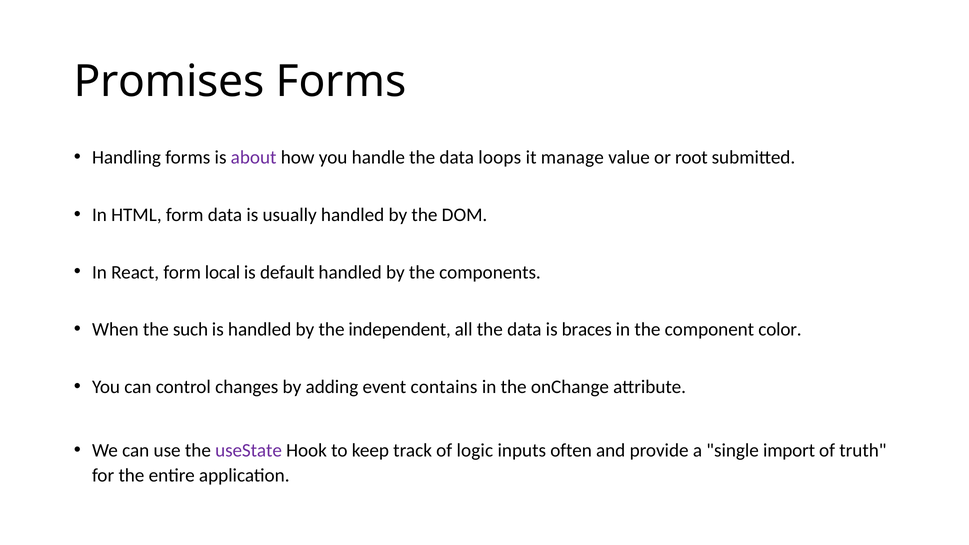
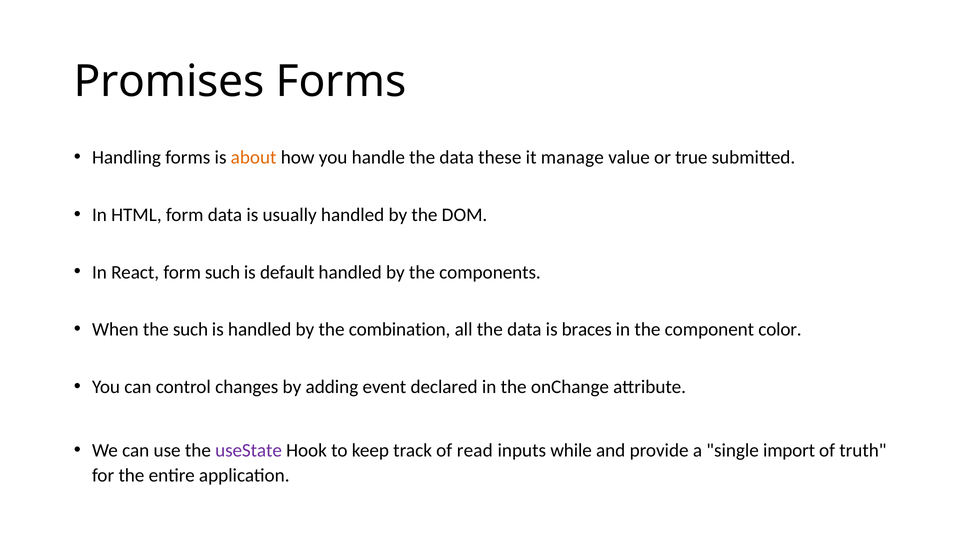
about colour: purple -> orange (254, 157)
loops: loops -> these (500, 157)
root: root -> true (691, 157)
form local: local -> such (223, 272)
independent: independent -> combination (400, 330)
contains: contains -> declared (444, 387)
logic: logic -> read (475, 451)
often: often -> while (571, 451)
